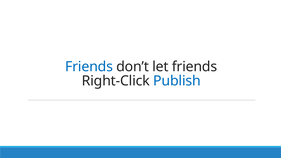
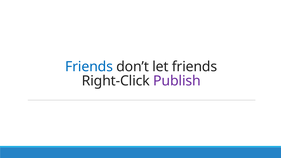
Publish colour: blue -> purple (177, 81)
